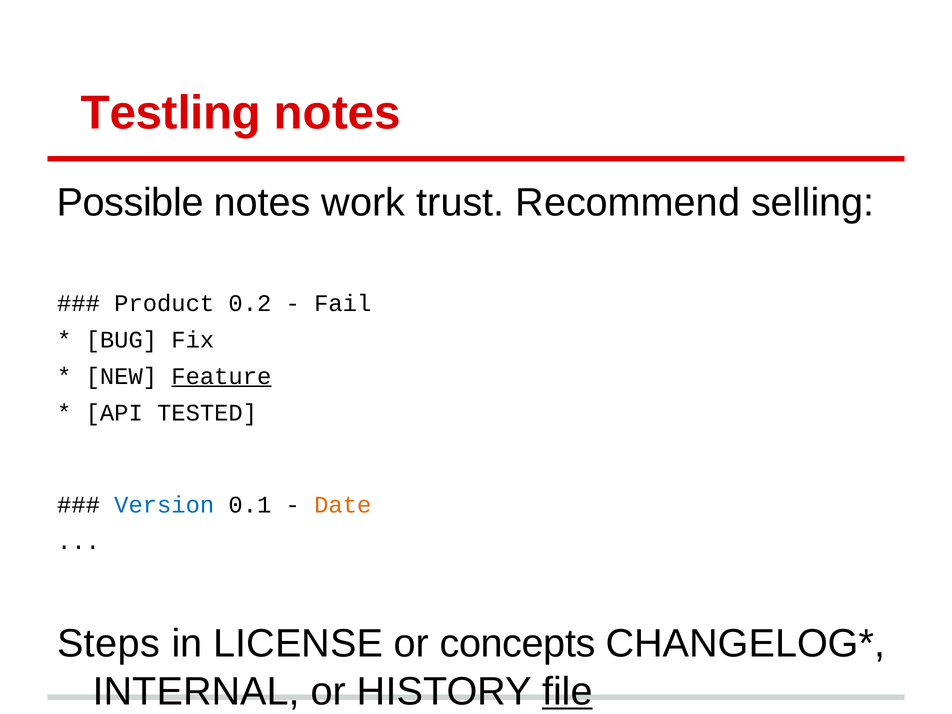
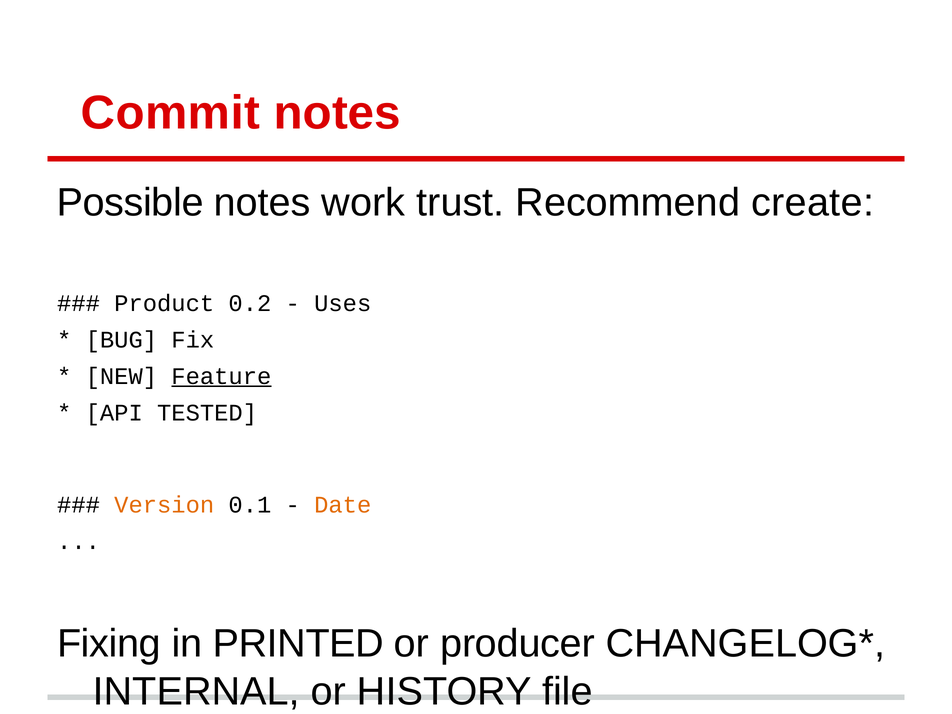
Testling: Testling -> Commit (171, 113)
selling: selling -> create (813, 203)
Fail: Fail -> Uses (343, 303)
Version colour: blue -> orange (164, 505)
Steps: Steps -> Fixing (109, 644)
LICENSE: LICENSE -> PRINTED (298, 644)
concepts: concepts -> producer (518, 644)
file underline: present -> none (567, 692)
